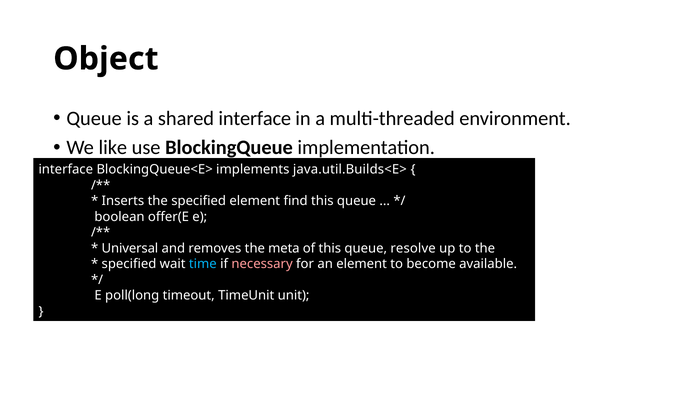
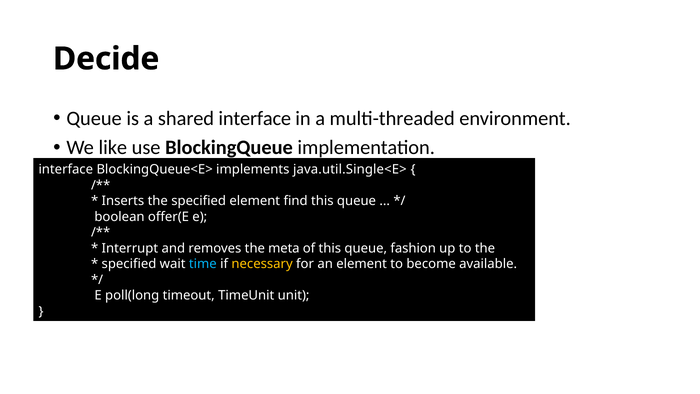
Object: Object -> Decide (106, 59)
java.util.Builds<E>: java.util.Builds<E> -> java.util.Single<E> (350, 169)
Universal: Universal -> Interrupt (130, 248)
resolve: resolve -> fashion (413, 248)
necessary colour: pink -> yellow (262, 264)
